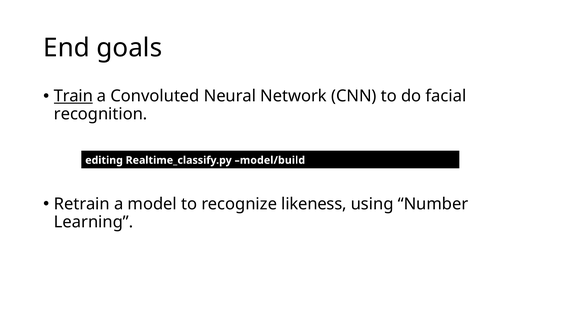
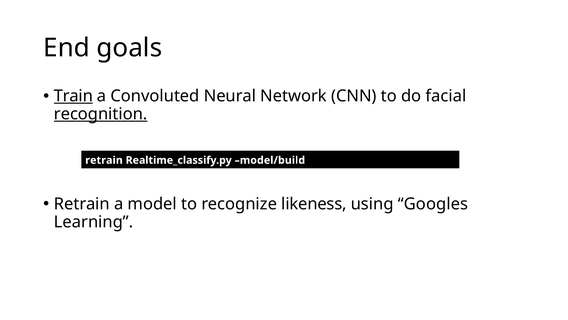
recognition underline: none -> present (101, 114)
editing: editing -> retrain (104, 160)
Number: Number -> Googles (433, 204)
